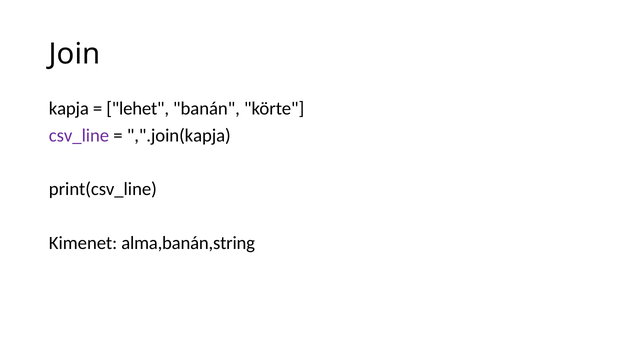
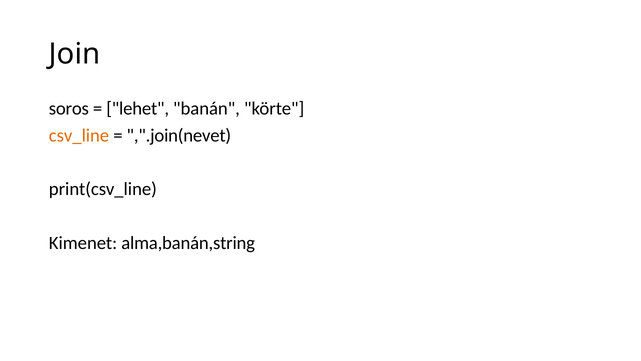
kapja: kapja -> soros (69, 108)
csv_line colour: purple -> orange (79, 135)
,".join(kapja: ,".join(kapja -> ,".join(nevet (179, 135)
